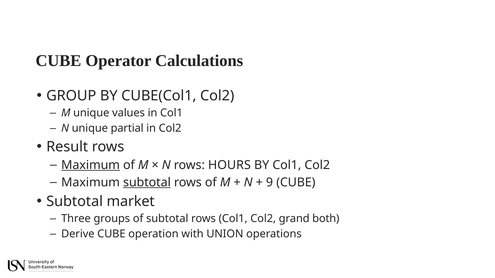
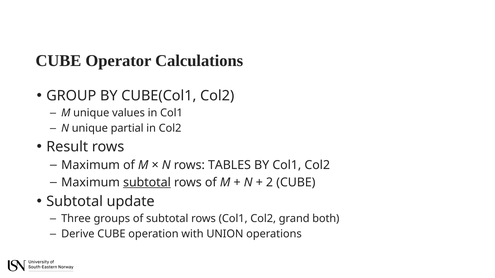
Maximum underline: present -> none (91, 165)
HOURS: HOURS -> TABLES (229, 165)
9: 9 -> 2 (270, 183)
market: market -> update (131, 202)
